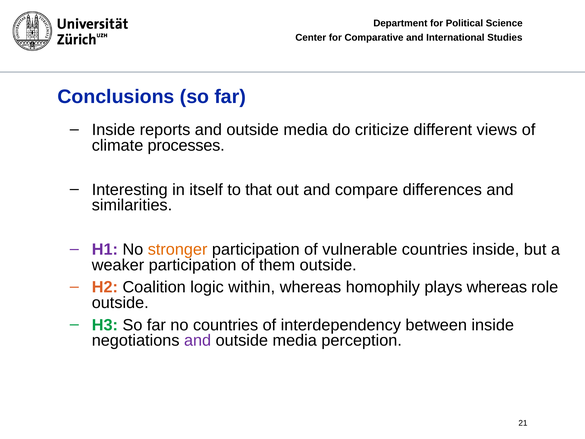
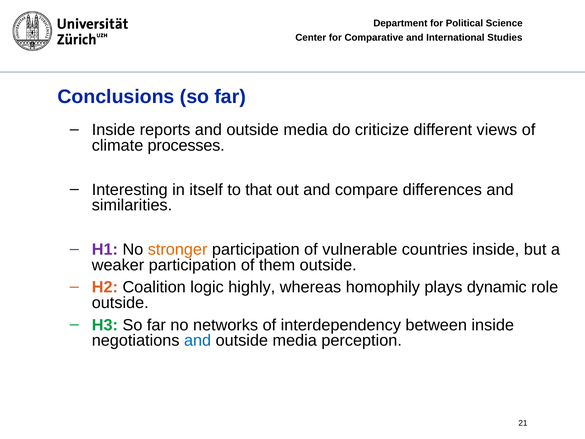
within: within -> highly (252, 287)
plays whereas: whereas -> dynamic (497, 287)
no countries: countries -> networks (226, 325)
and colour: purple -> blue (198, 340)
